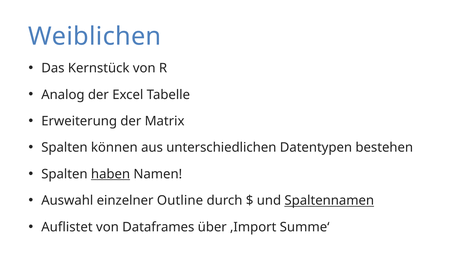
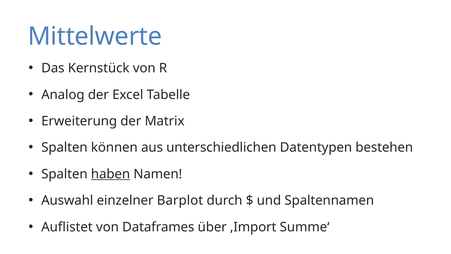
Weiblichen: Weiblichen -> Mittelwerte (95, 36)
Outline: Outline -> Barplot (180, 200)
Spaltennamen underline: present -> none (329, 200)
